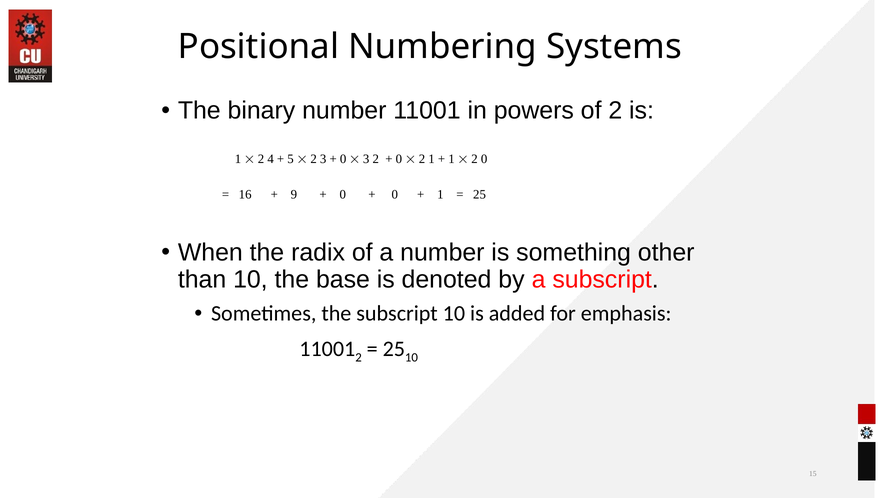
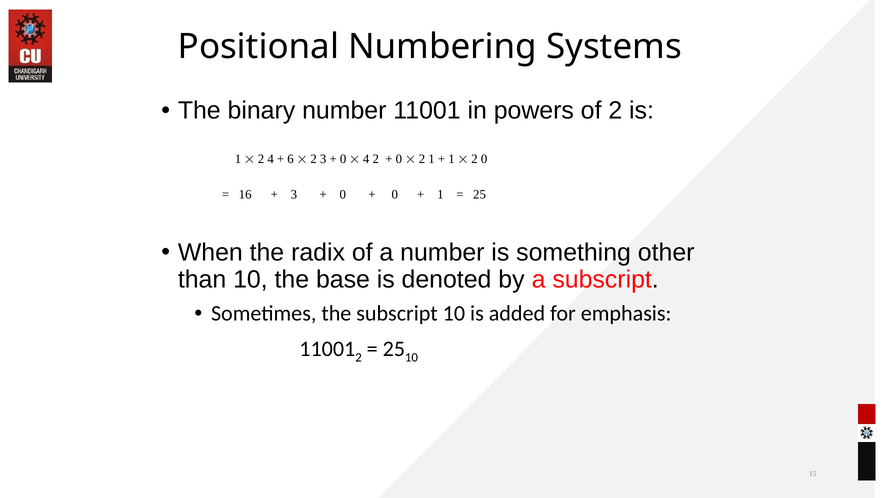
5: 5 -> 6 (291, 159)
3: 3 -> 4 (366, 159)
9: 9 -> 3 (294, 194)
